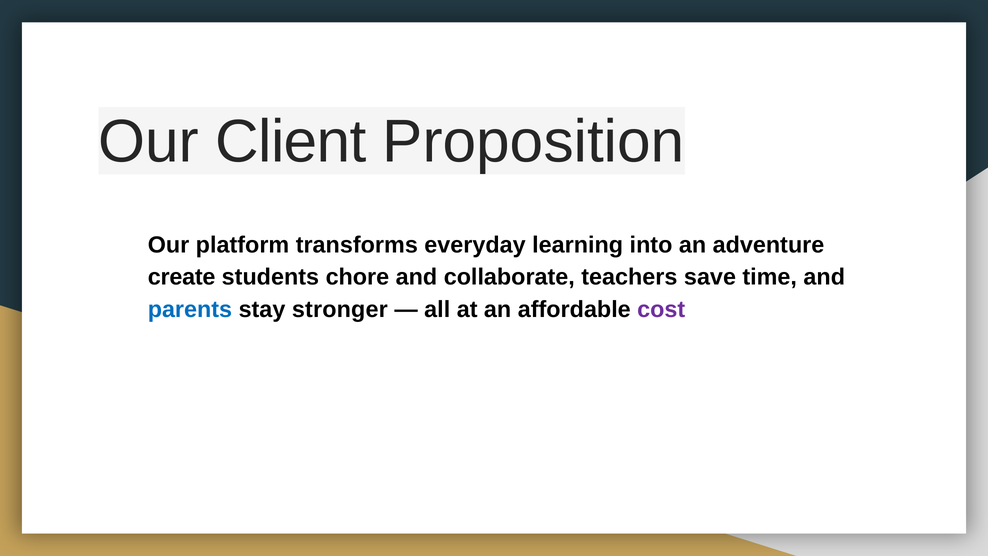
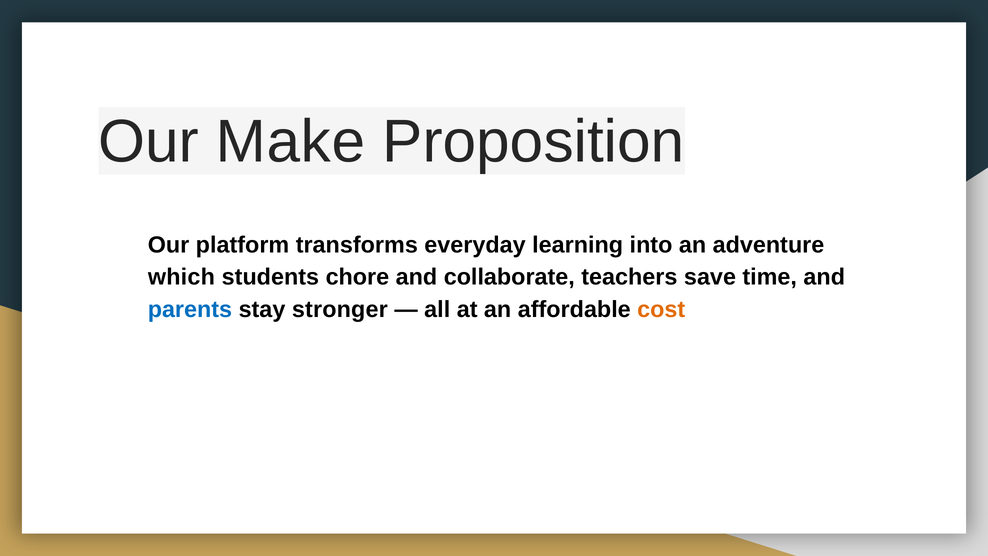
Client: Client -> Make (290, 142)
create: create -> which (181, 277)
cost colour: purple -> orange (661, 309)
